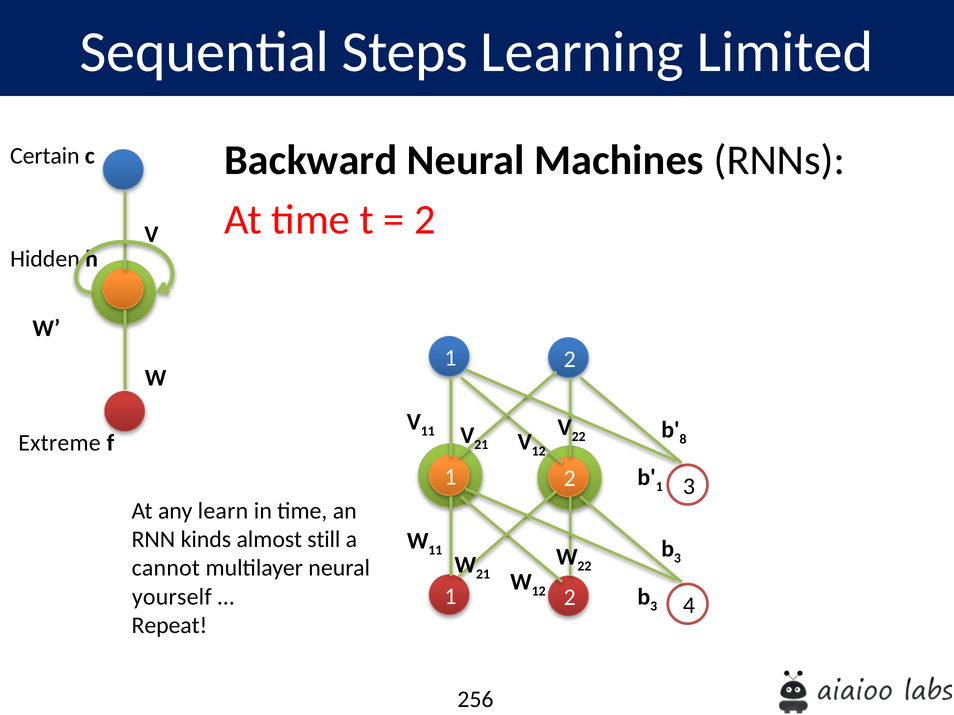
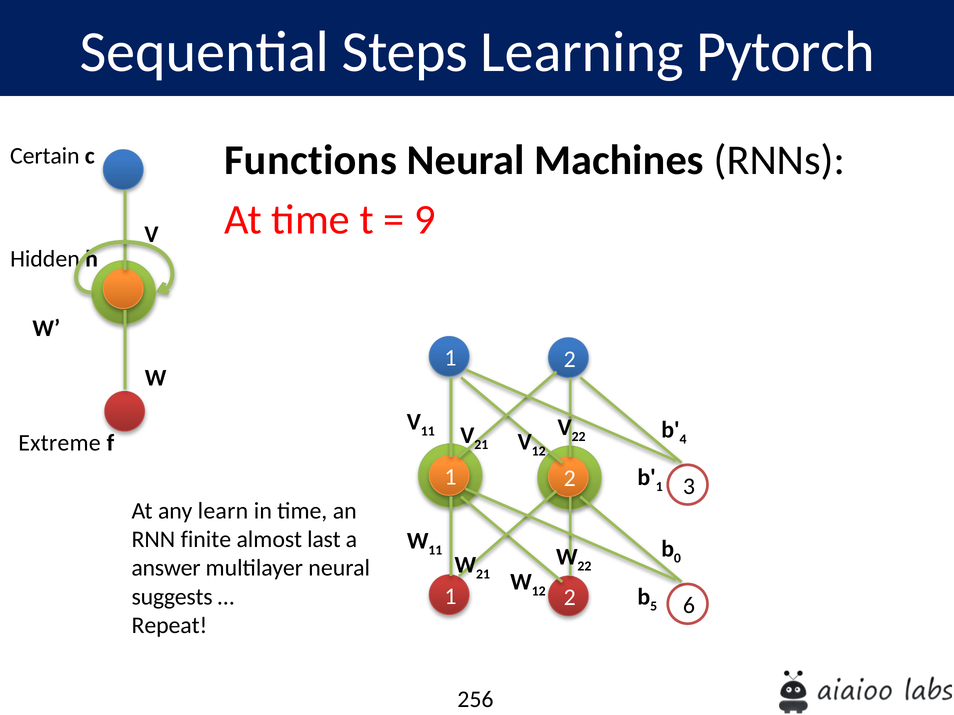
Limited: Limited -> Pytorch (785, 52)
Backward: Backward -> Functions (311, 160)
2: 2 -> 9 (425, 220)
8: 8 -> 4 (683, 439)
kinds: kinds -> finite (206, 540)
still: still -> last (324, 540)
3: 3 -> 0 (677, 559)
cannot: cannot -> answer (166, 568)
yourself: yourself -> suggests (172, 597)
3: 3 -> 5 (654, 606)
4: 4 -> 6 (689, 606)
